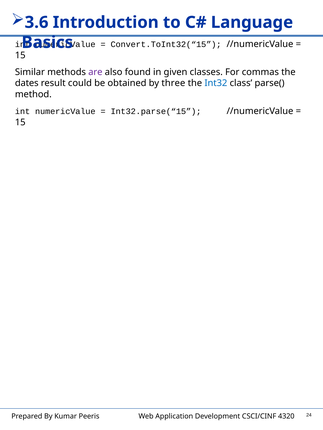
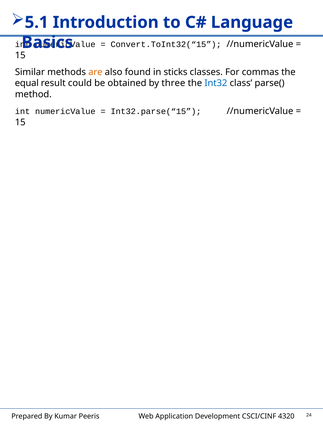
3.6: 3.6 -> 5.1 (37, 22)
are colour: purple -> orange (95, 72)
given: given -> sticks (176, 72)
dates: dates -> equal (27, 83)
